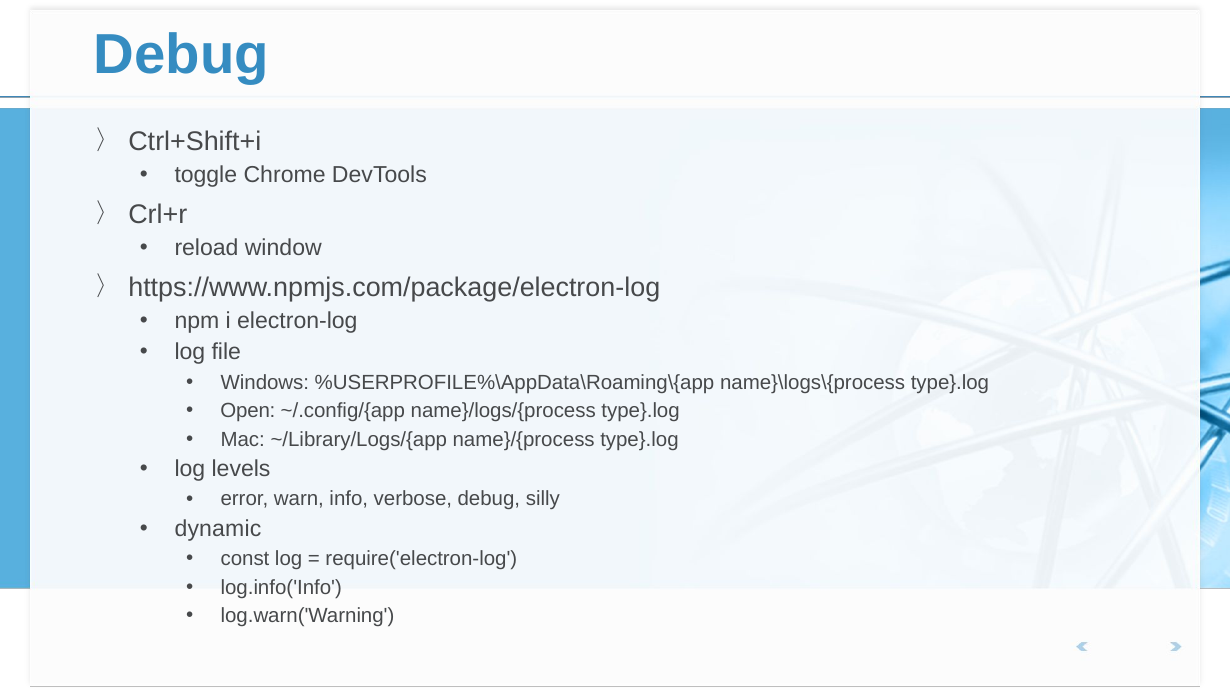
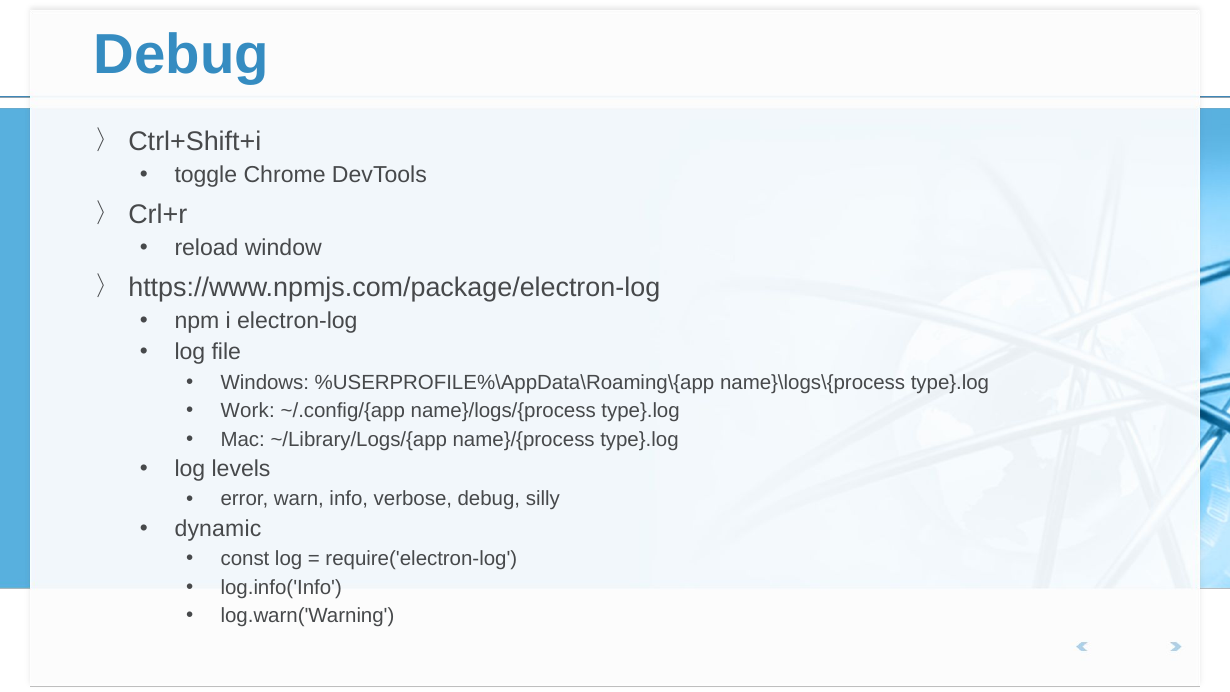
Open: Open -> Work (248, 411)
